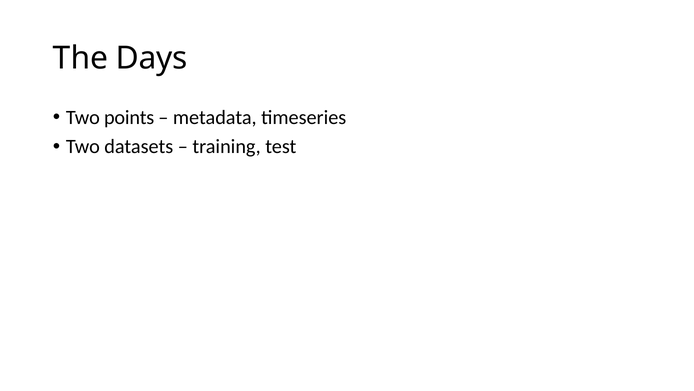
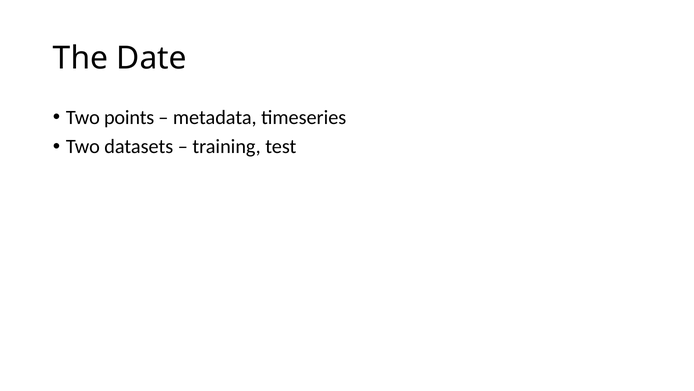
Days: Days -> Date (152, 58)
